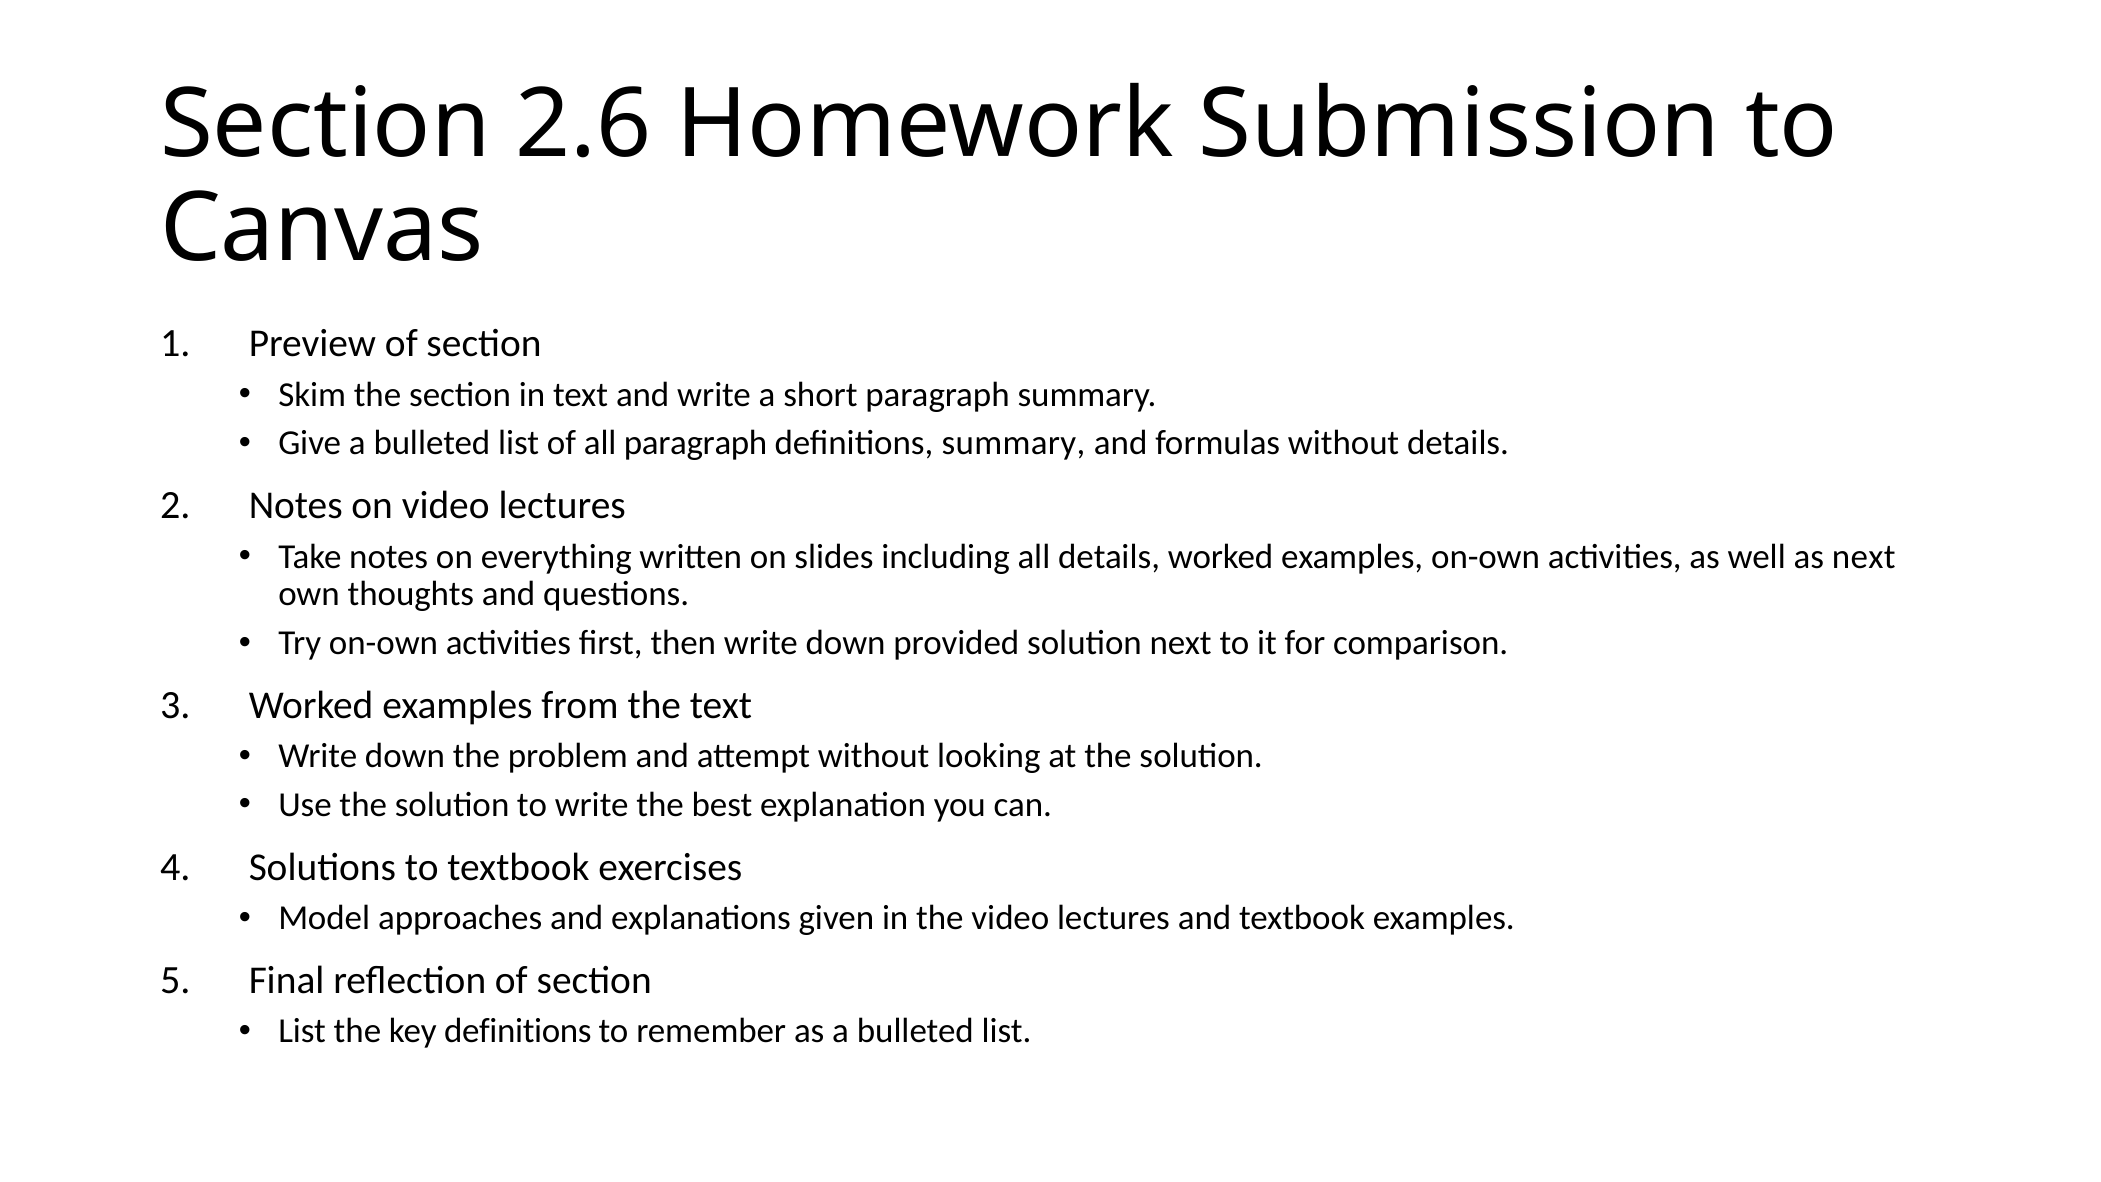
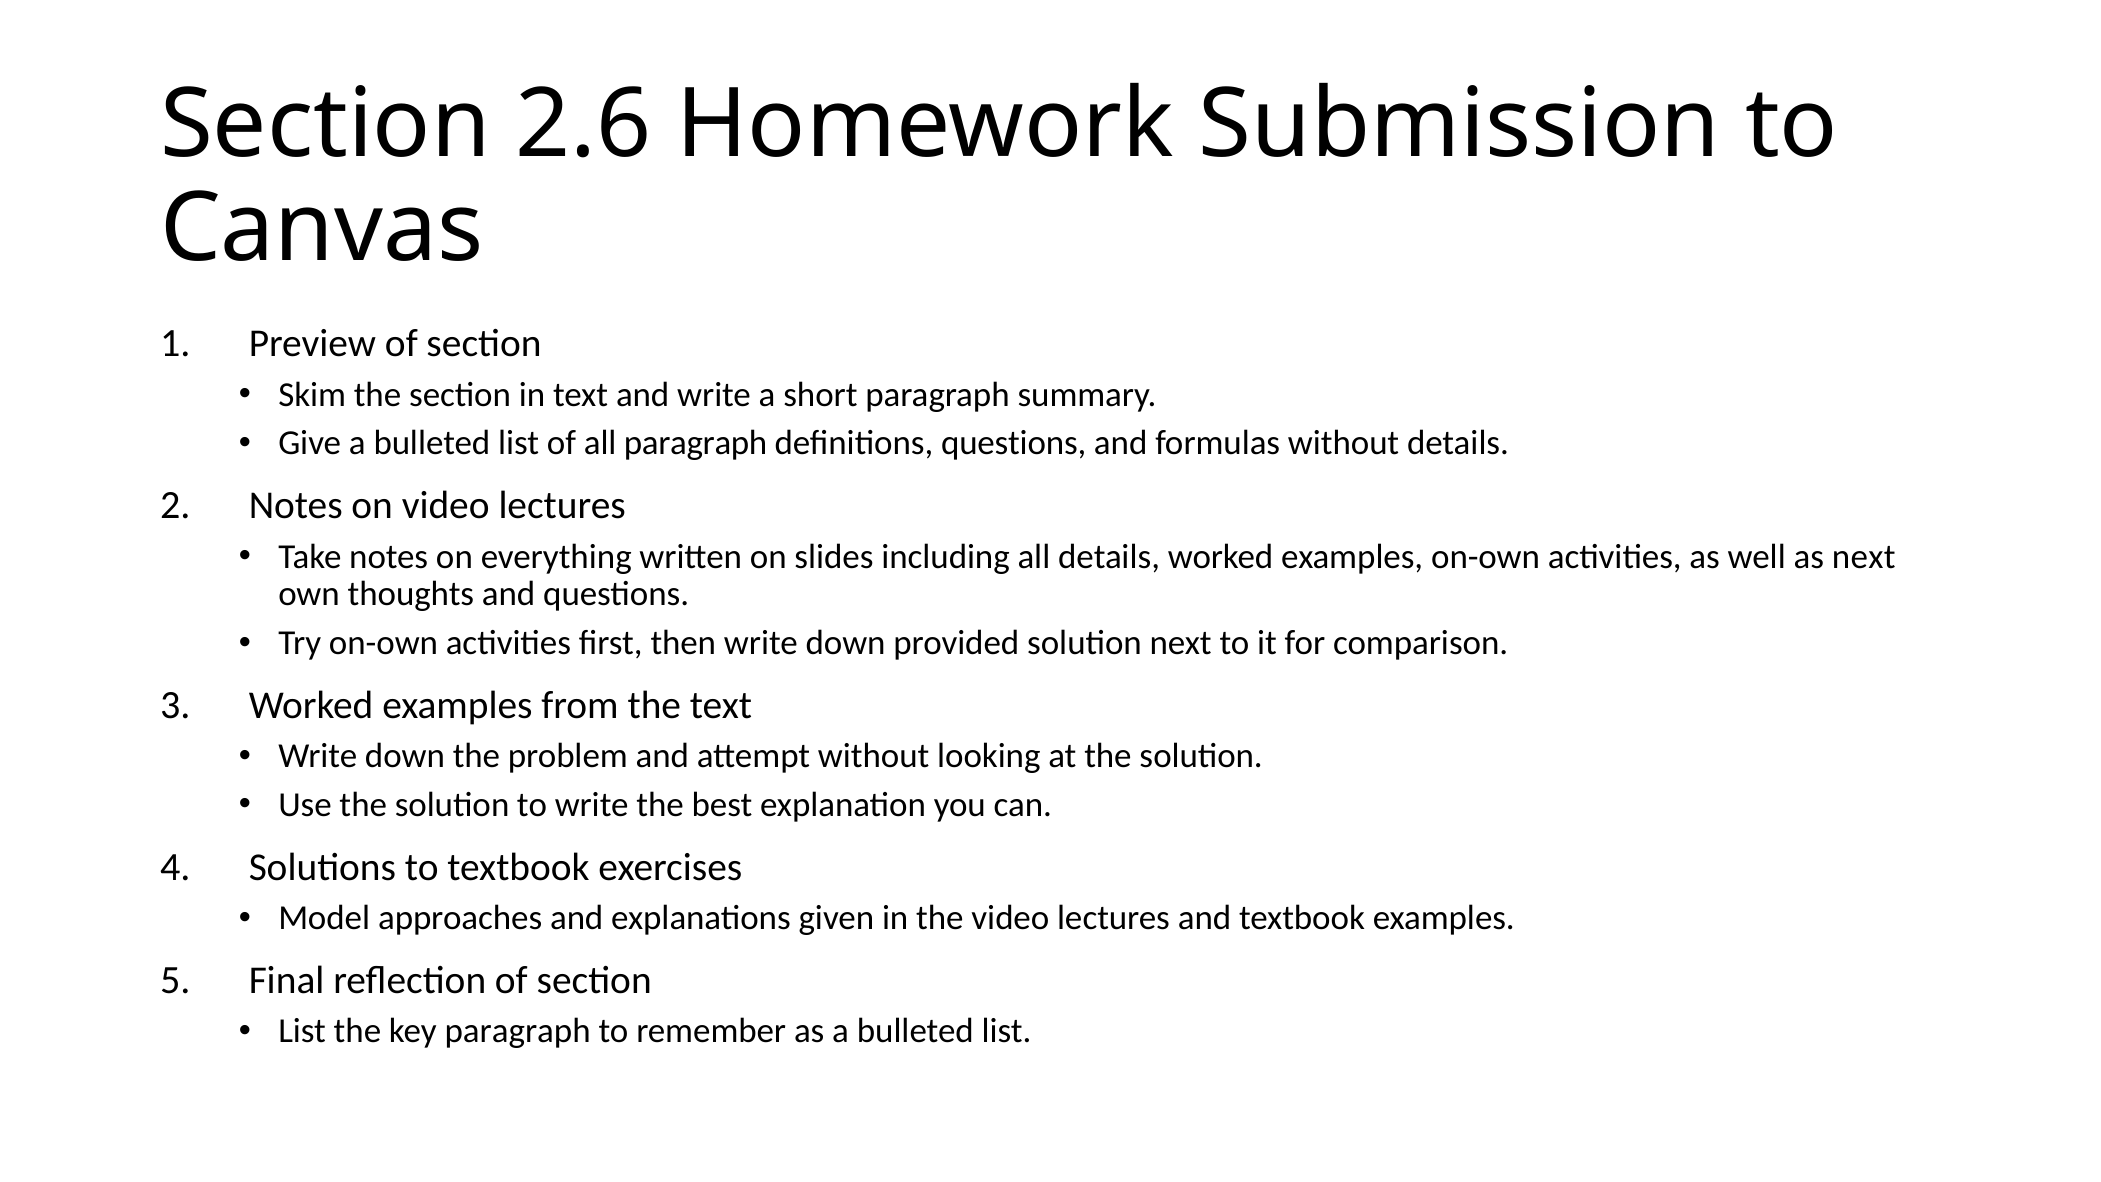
definitions summary: summary -> questions (1014, 443)
key definitions: definitions -> paragraph (518, 1031)
